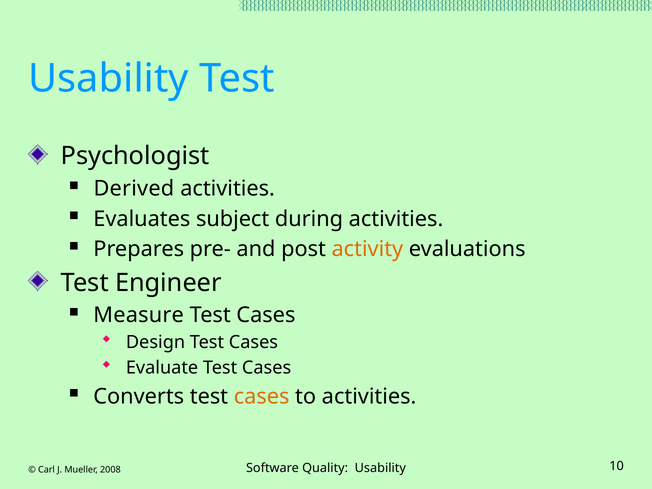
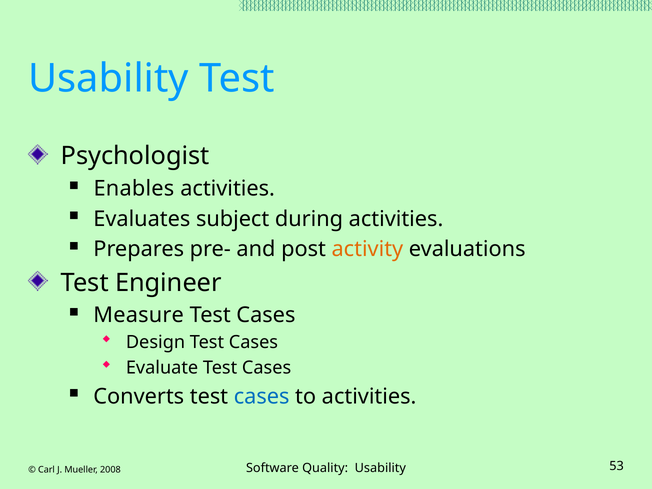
Derived: Derived -> Enables (134, 188)
cases colour: orange -> blue (262, 396)
10: 10 -> 53 (617, 466)
